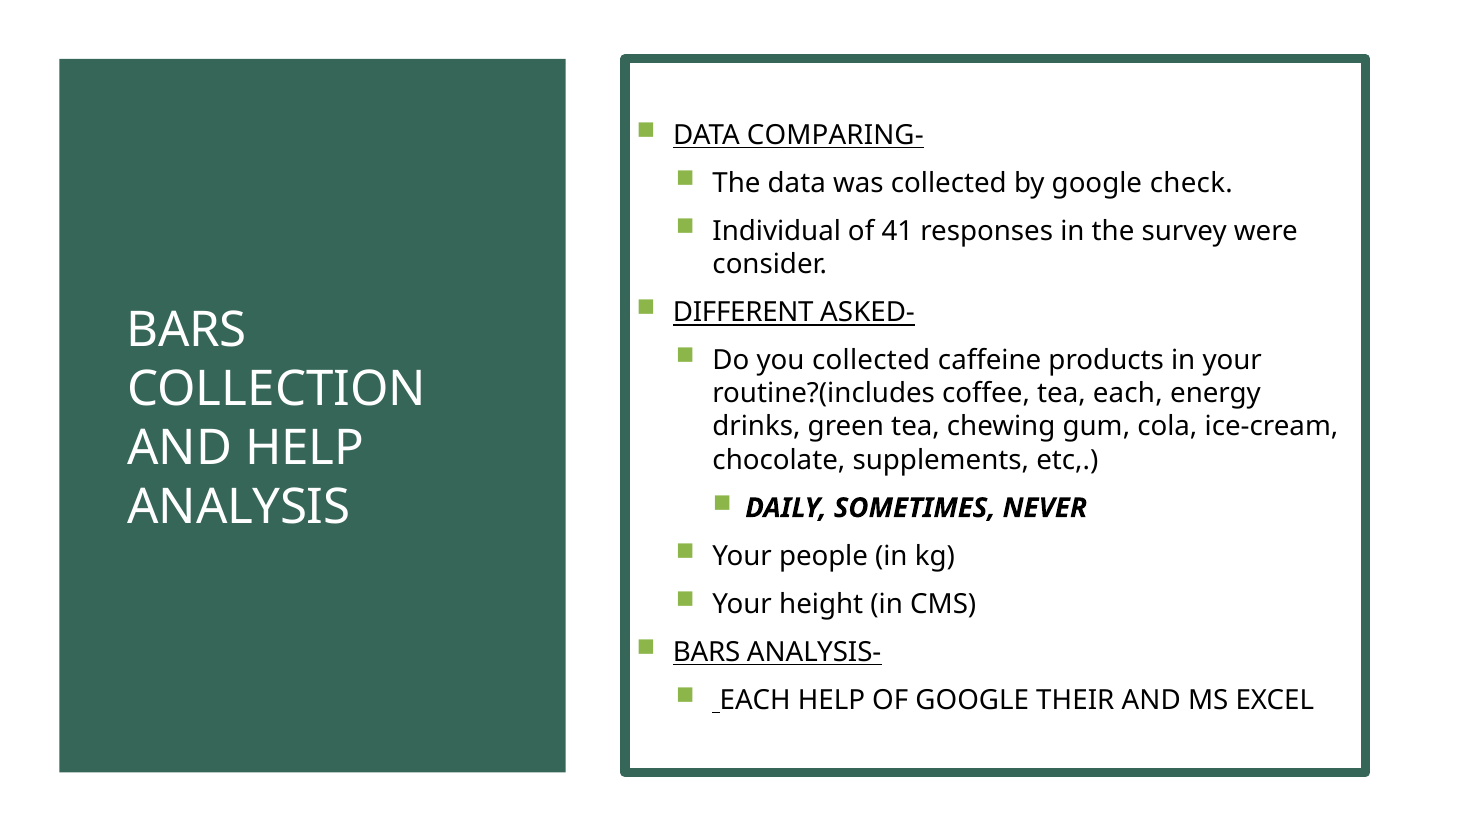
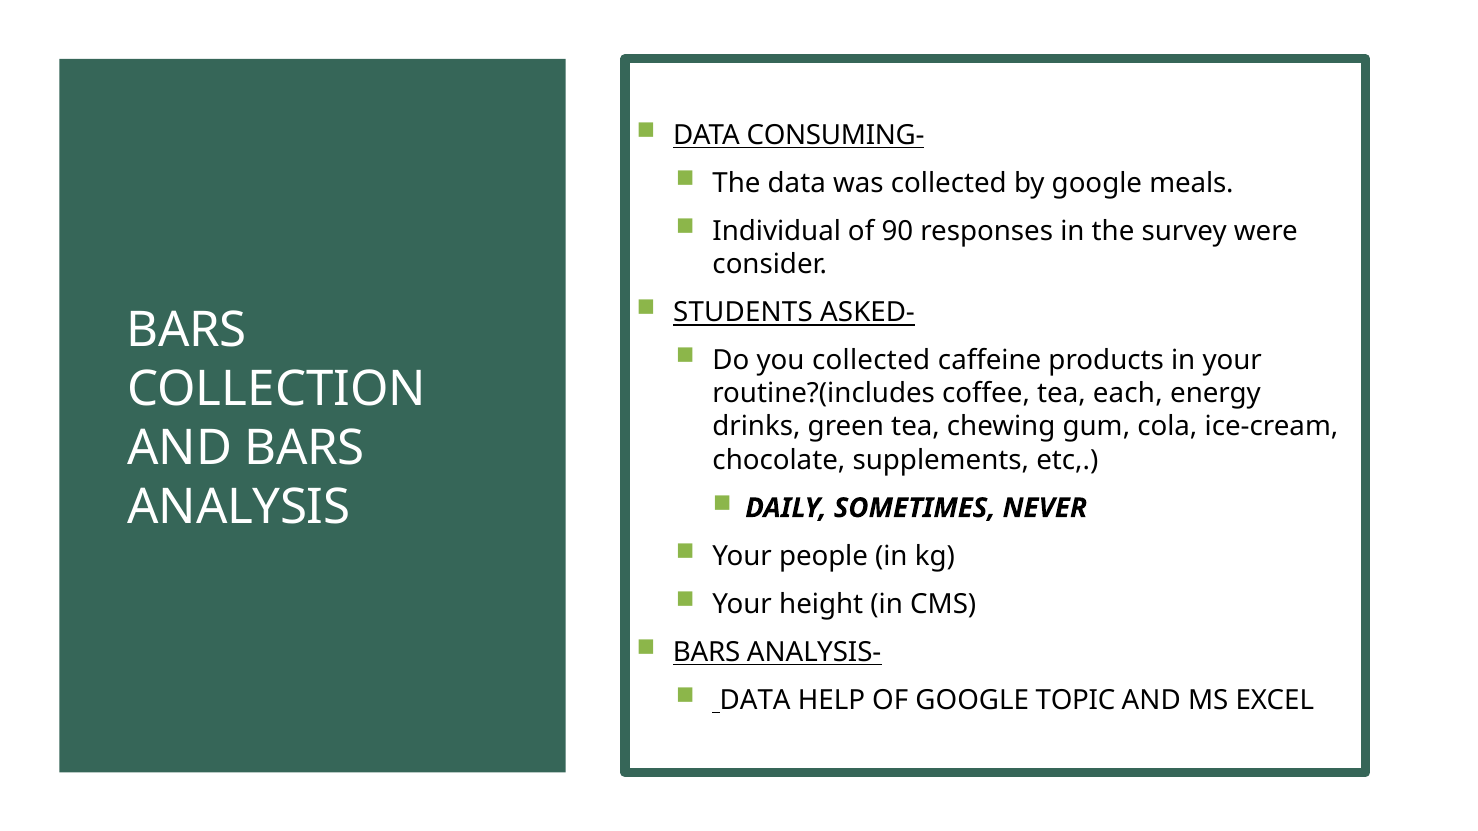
COMPARING-: COMPARING- -> CONSUMING- (836, 135)
check: check -> meals (1192, 183)
41: 41 -> 90 (897, 231)
DIFFERENT: DIFFERENT -> STUDENTS (743, 312)
AND HELP: HELP -> BARS (305, 448)
EACH: EACH -> DATA (755, 700)
THEIR: THEIR -> TOPIC (1076, 700)
